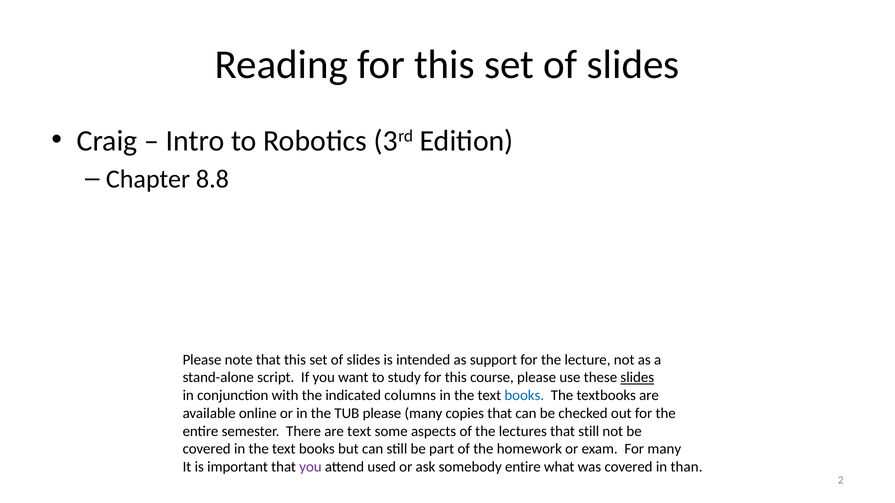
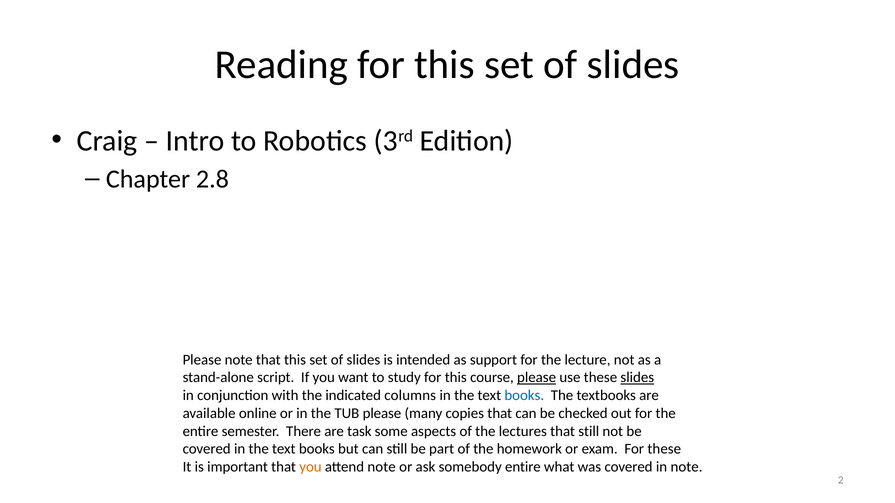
8.8: 8.8 -> 2.8 (212, 179)
please underline: none -> present (537, 378)
are text: text -> task (359, 432)
For many: many -> these (664, 449)
you colour: purple -> orange (310, 467)
attend used: used -> note (382, 467)
in than: than -> note (687, 467)
